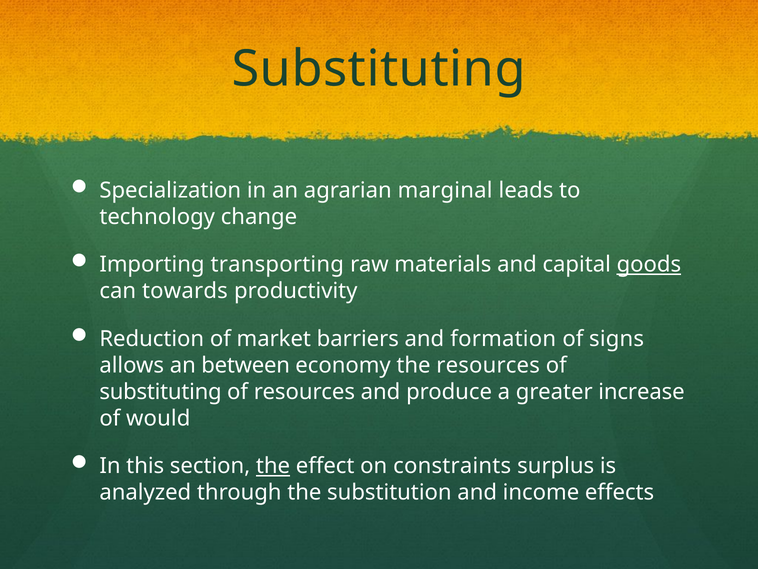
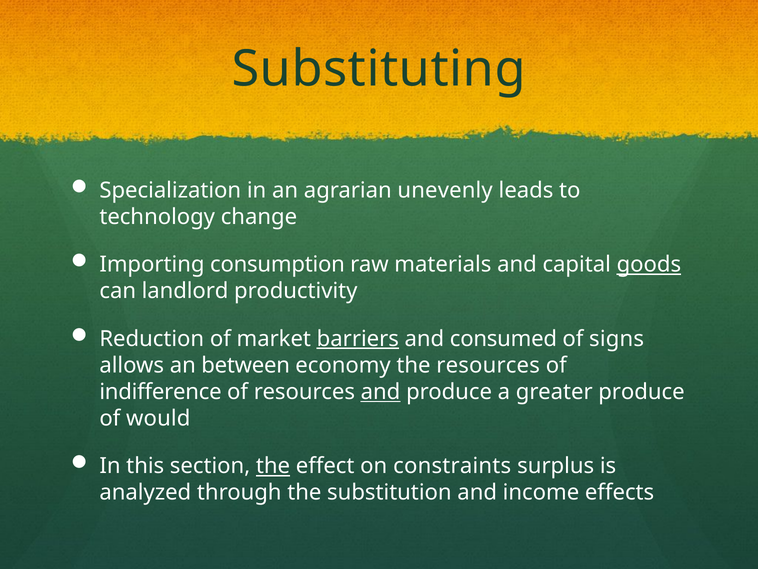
marginal: marginal -> unevenly (445, 190)
transporting: transporting -> consumption (277, 264)
towards: towards -> landlord (185, 291)
barriers underline: none -> present (358, 339)
formation: formation -> consumed (503, 339)
substituting: substituting -> indifference (161, 392)
and underline: none -> present (381, 392)
greater increase: increase -> produce (641, 392)
